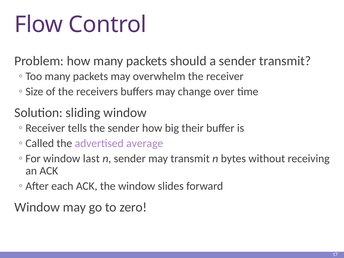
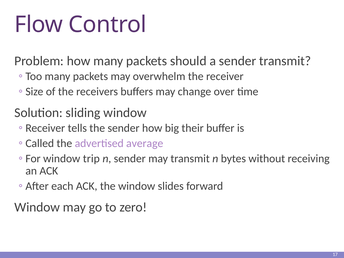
last: last -> trip (91, 159)
